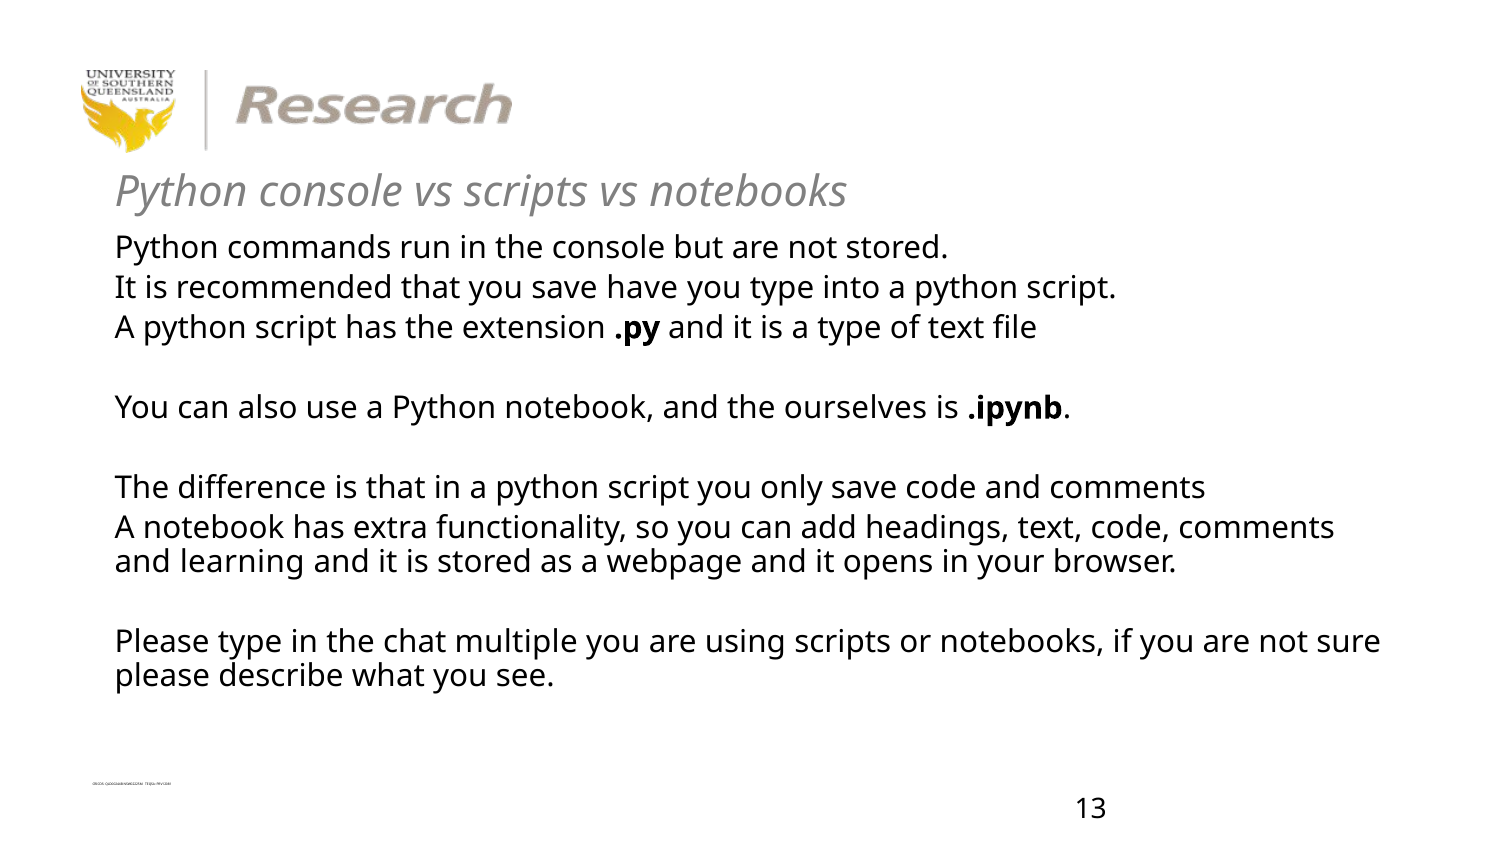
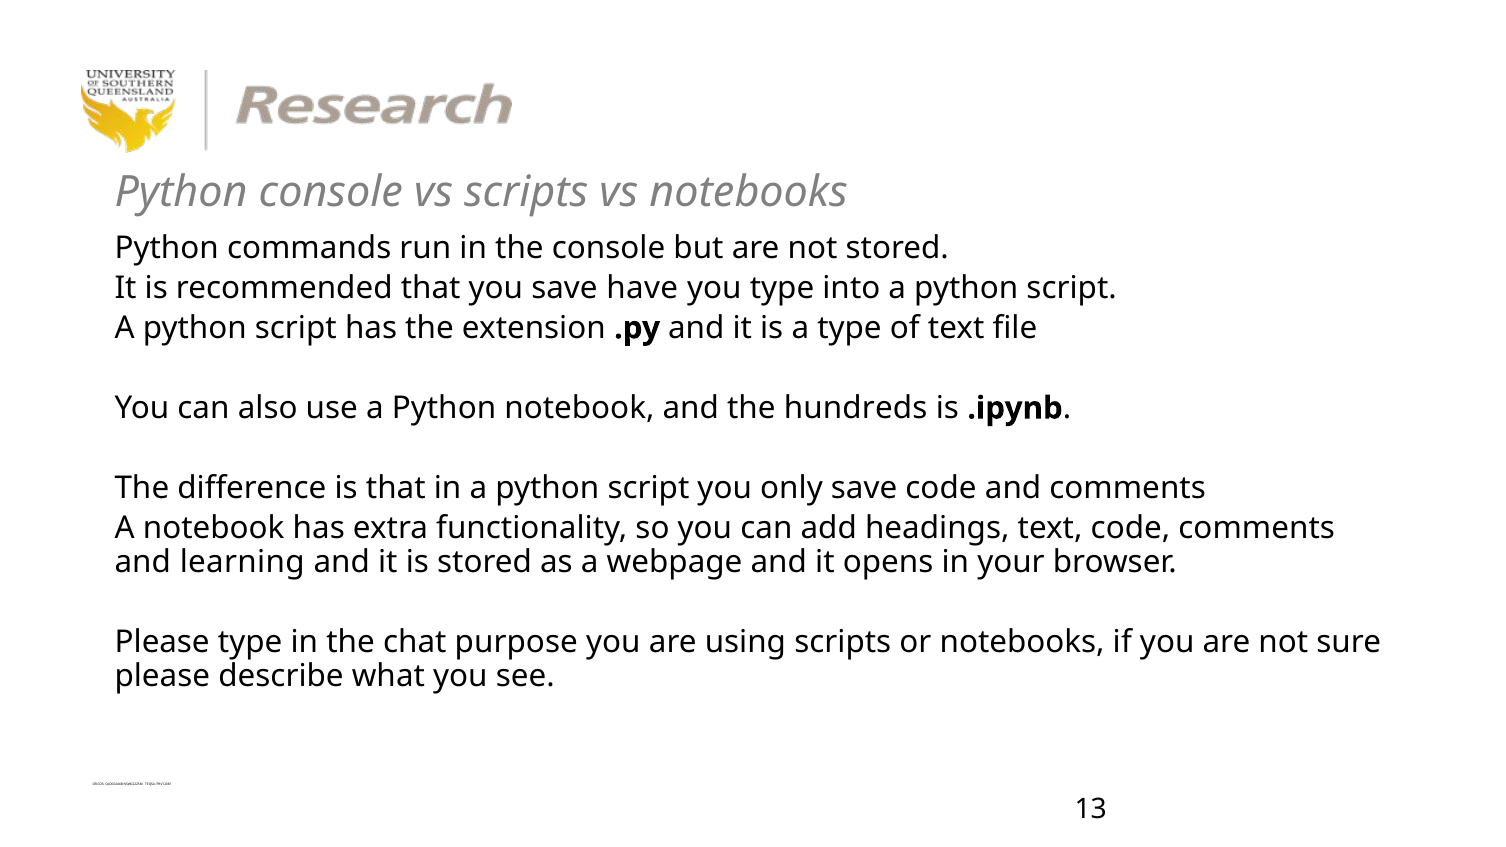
ourselves: ourselves -> hundreds (856, 408)
multiple: multiple -> purpose (516, 643)
